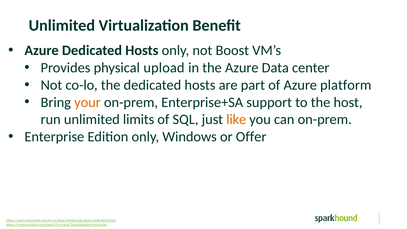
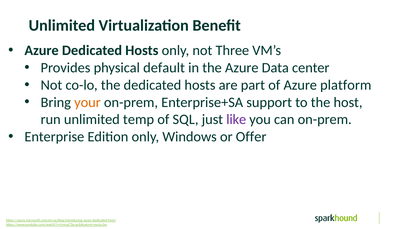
Boost: Boost -> Three (232, 51)
upload: upload -> default (164, 68)
limits: limits -> temp (139, 119)
like colour: orange -> purple (236, 119)
